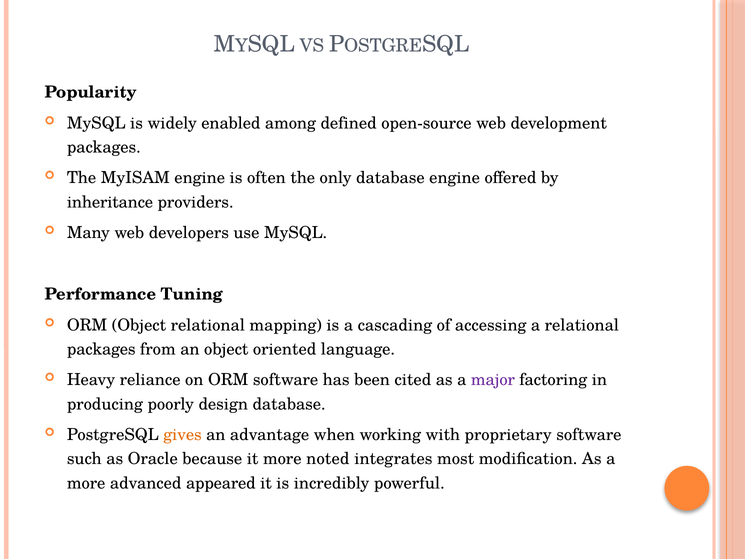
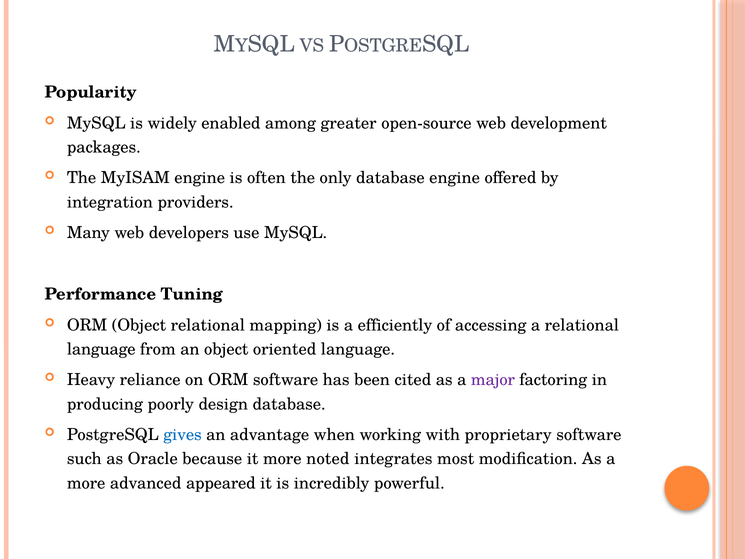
defined: defined -> greater (349, 123)
inheritance: inheritance -> integration (110, 202)
cascading: cascading -> efficiently (395, 325)
packages: packages -> language (101, 349)
gives colour: orange -> blue (183, 434)
